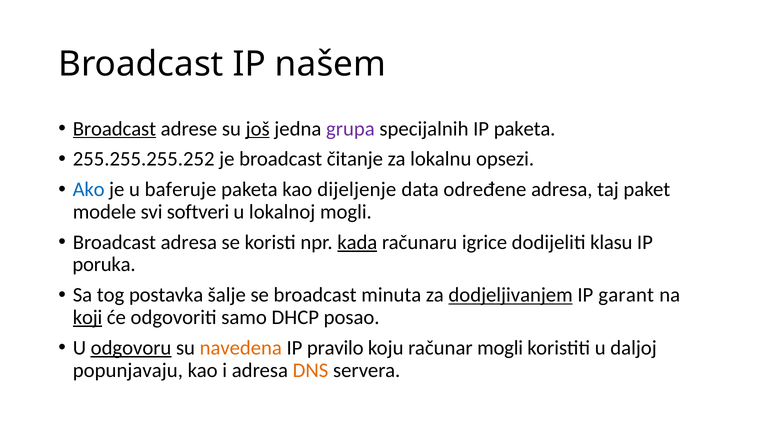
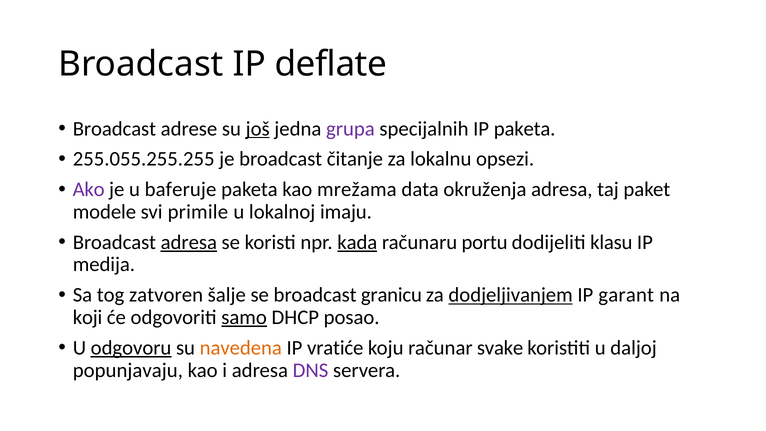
našem: našem -> deflate (331, 64)
Broadcast underline: present -> none (114, 129)
255.255.255.252: 255.255.255.252 -> 255.055.255.255 (144, 159)
Ako colour: blue -> purple (89, 189)
dijeljenje: dijeljenje -> mrežama (357, 189)
određene: određene -> okruženja (485, 189)
softveri: softveri -> primile (198, 212)
lokalnoj mogli: mogli -> imaju (346, 212)
adresa underline: none -> present (189, 242)
igrice: igrice -> portu (485, 242)
poruka: poruka -> medija (104, 265)
postavka: postavka -> zatvoren (166, 295)
minuta: minuta -> granicu (391, 295)
koji underline: present -> none (88, 317)
samo underline: none -> present (244, 317)
pravilo: pravilo -> vratiće (335, 348)
računar mogli: mogli -> svake (500, 348)
DNS colour: orange -> purple (310, 370)
